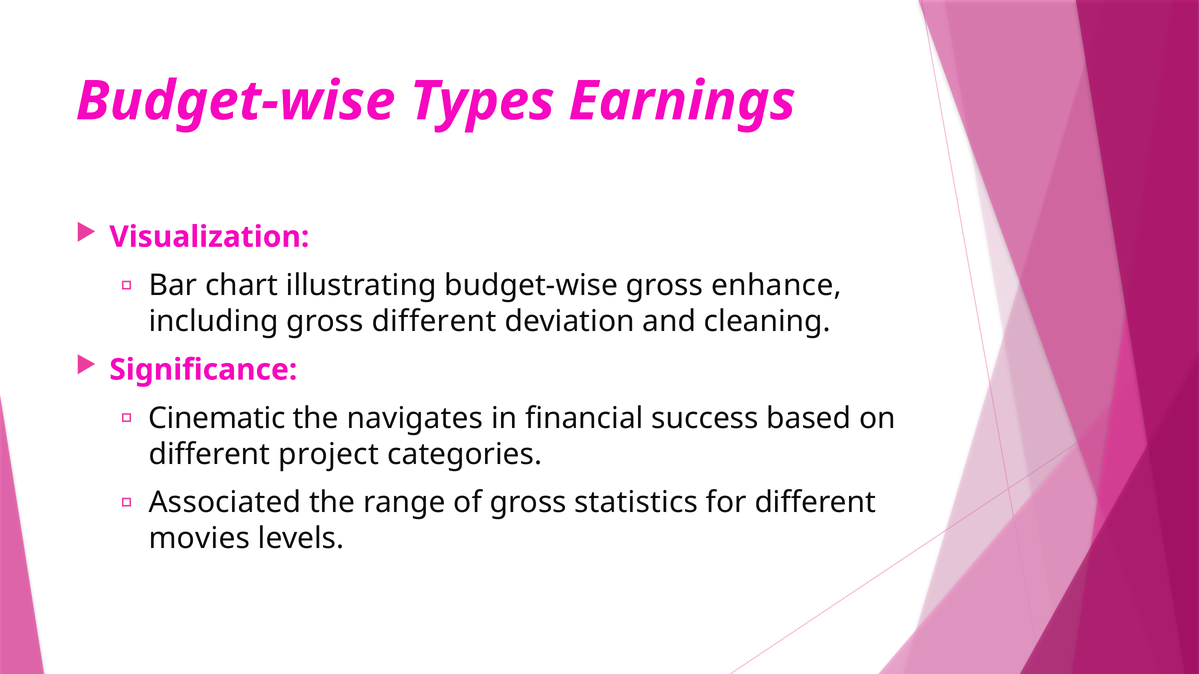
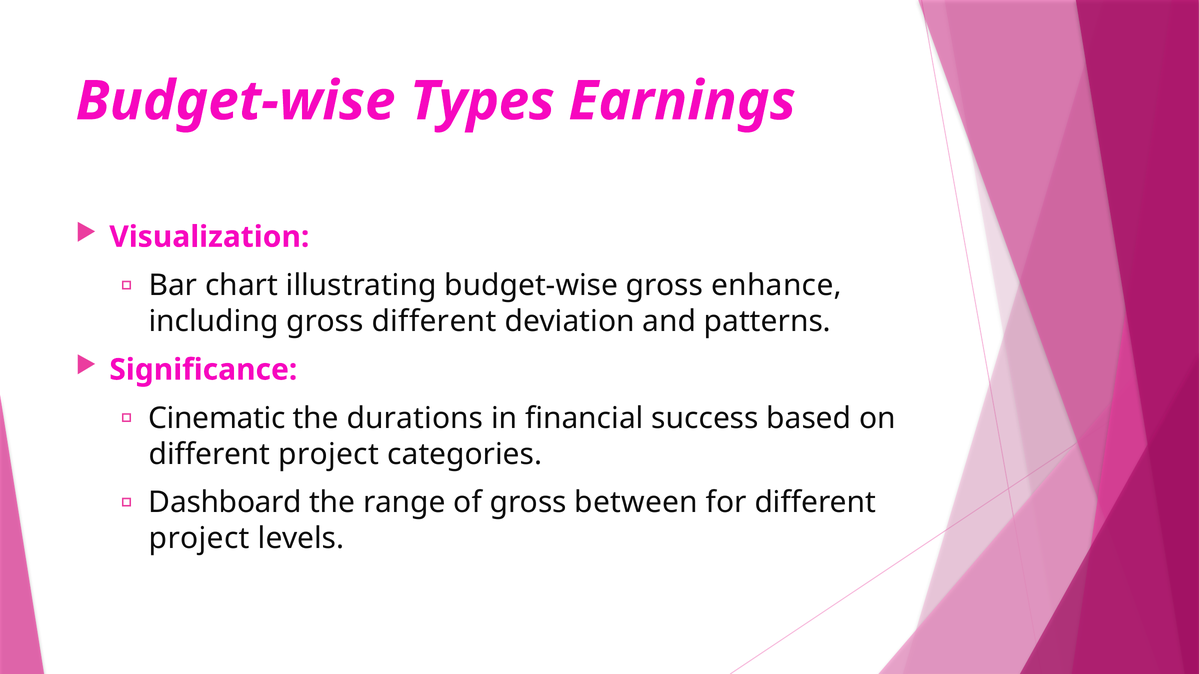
cleaning: cleaning -> patterns (767, 322)
navigates: navigates -> durations (415, 418)
Associated: Associated -> Dashboard (225, 503)
statistics: statistics -> between (636, 503)
movies: movies -> project (199, 539)
